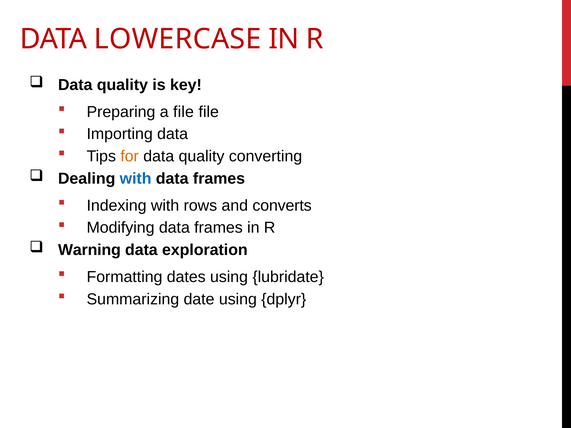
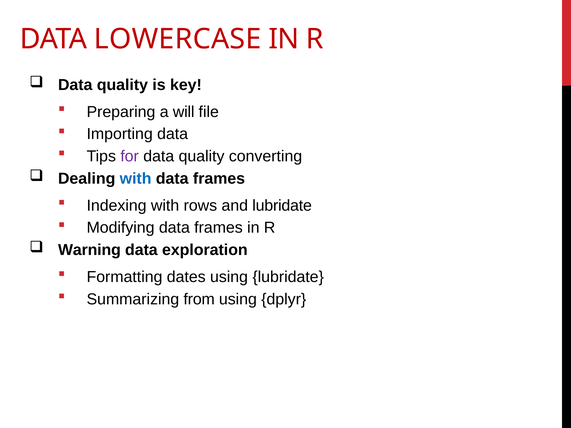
a file: file -> will (184, 112)
for colour: orange -> purple (130, 156)
and converts: converts -> lubridate (282, 206)
date: date -> from (199, 299)
